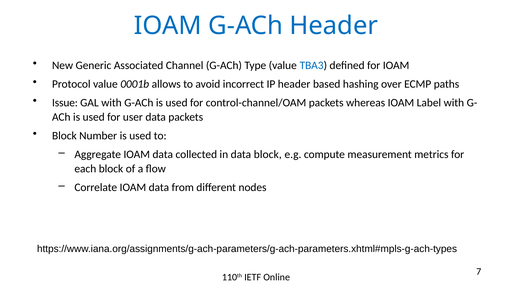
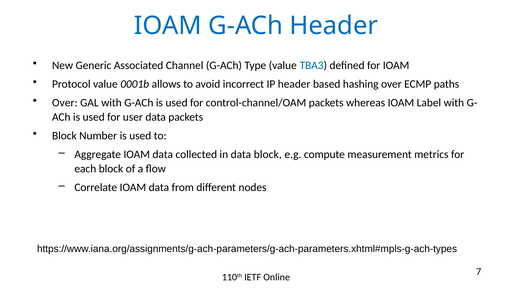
Issue: Issue -> Over (65, 103)
